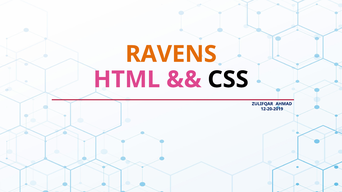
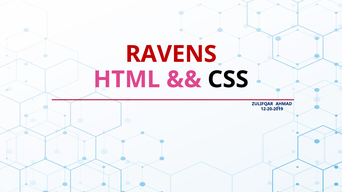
RAVENS colour: orange -> red (171, 54)
